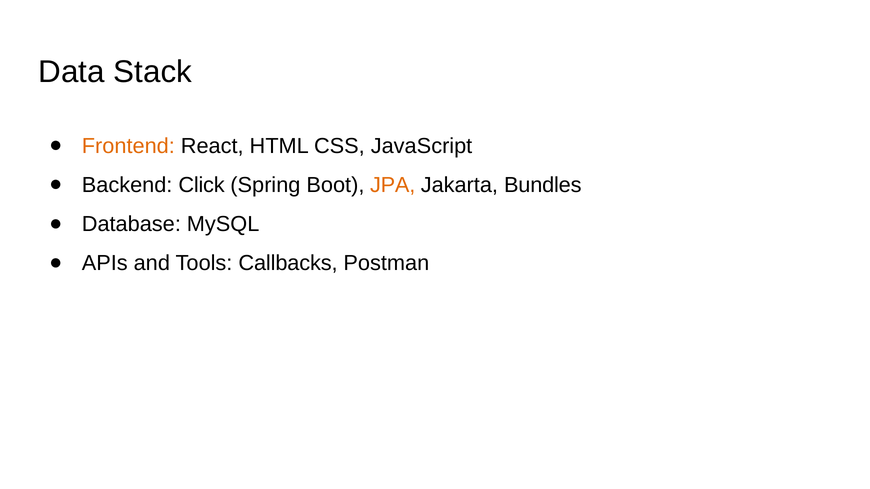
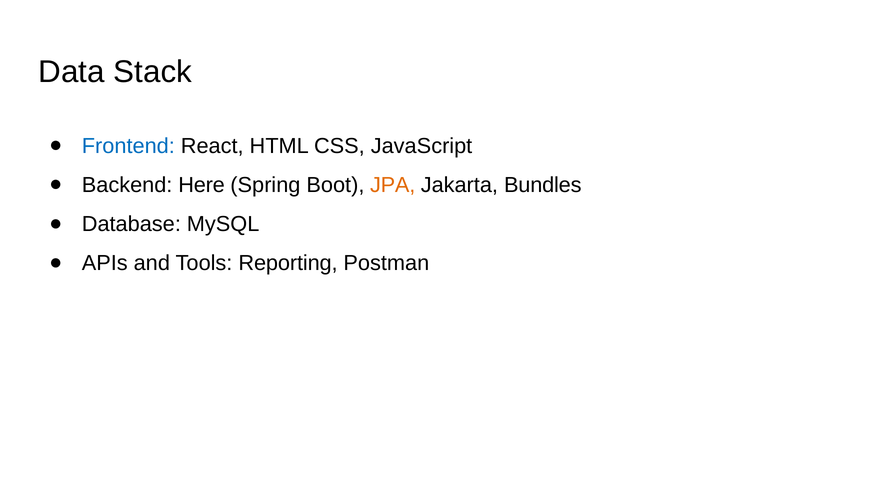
Frontend colour: orange -> blue (128, 146)
Click: Click -> Here (202, 185)
Callbacks: Callbacks -> Reporting (288, 263)
